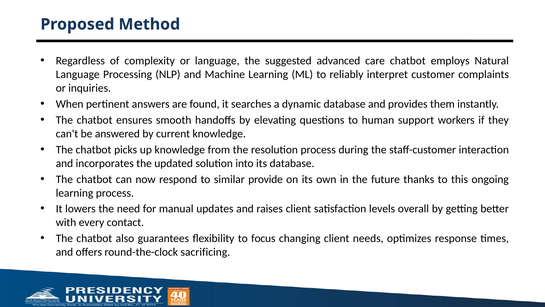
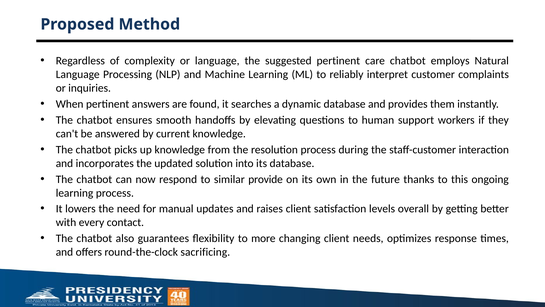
suggested advanced: advanced -> pertinent (338, 61)
focus: focus -> more (263, 238)
